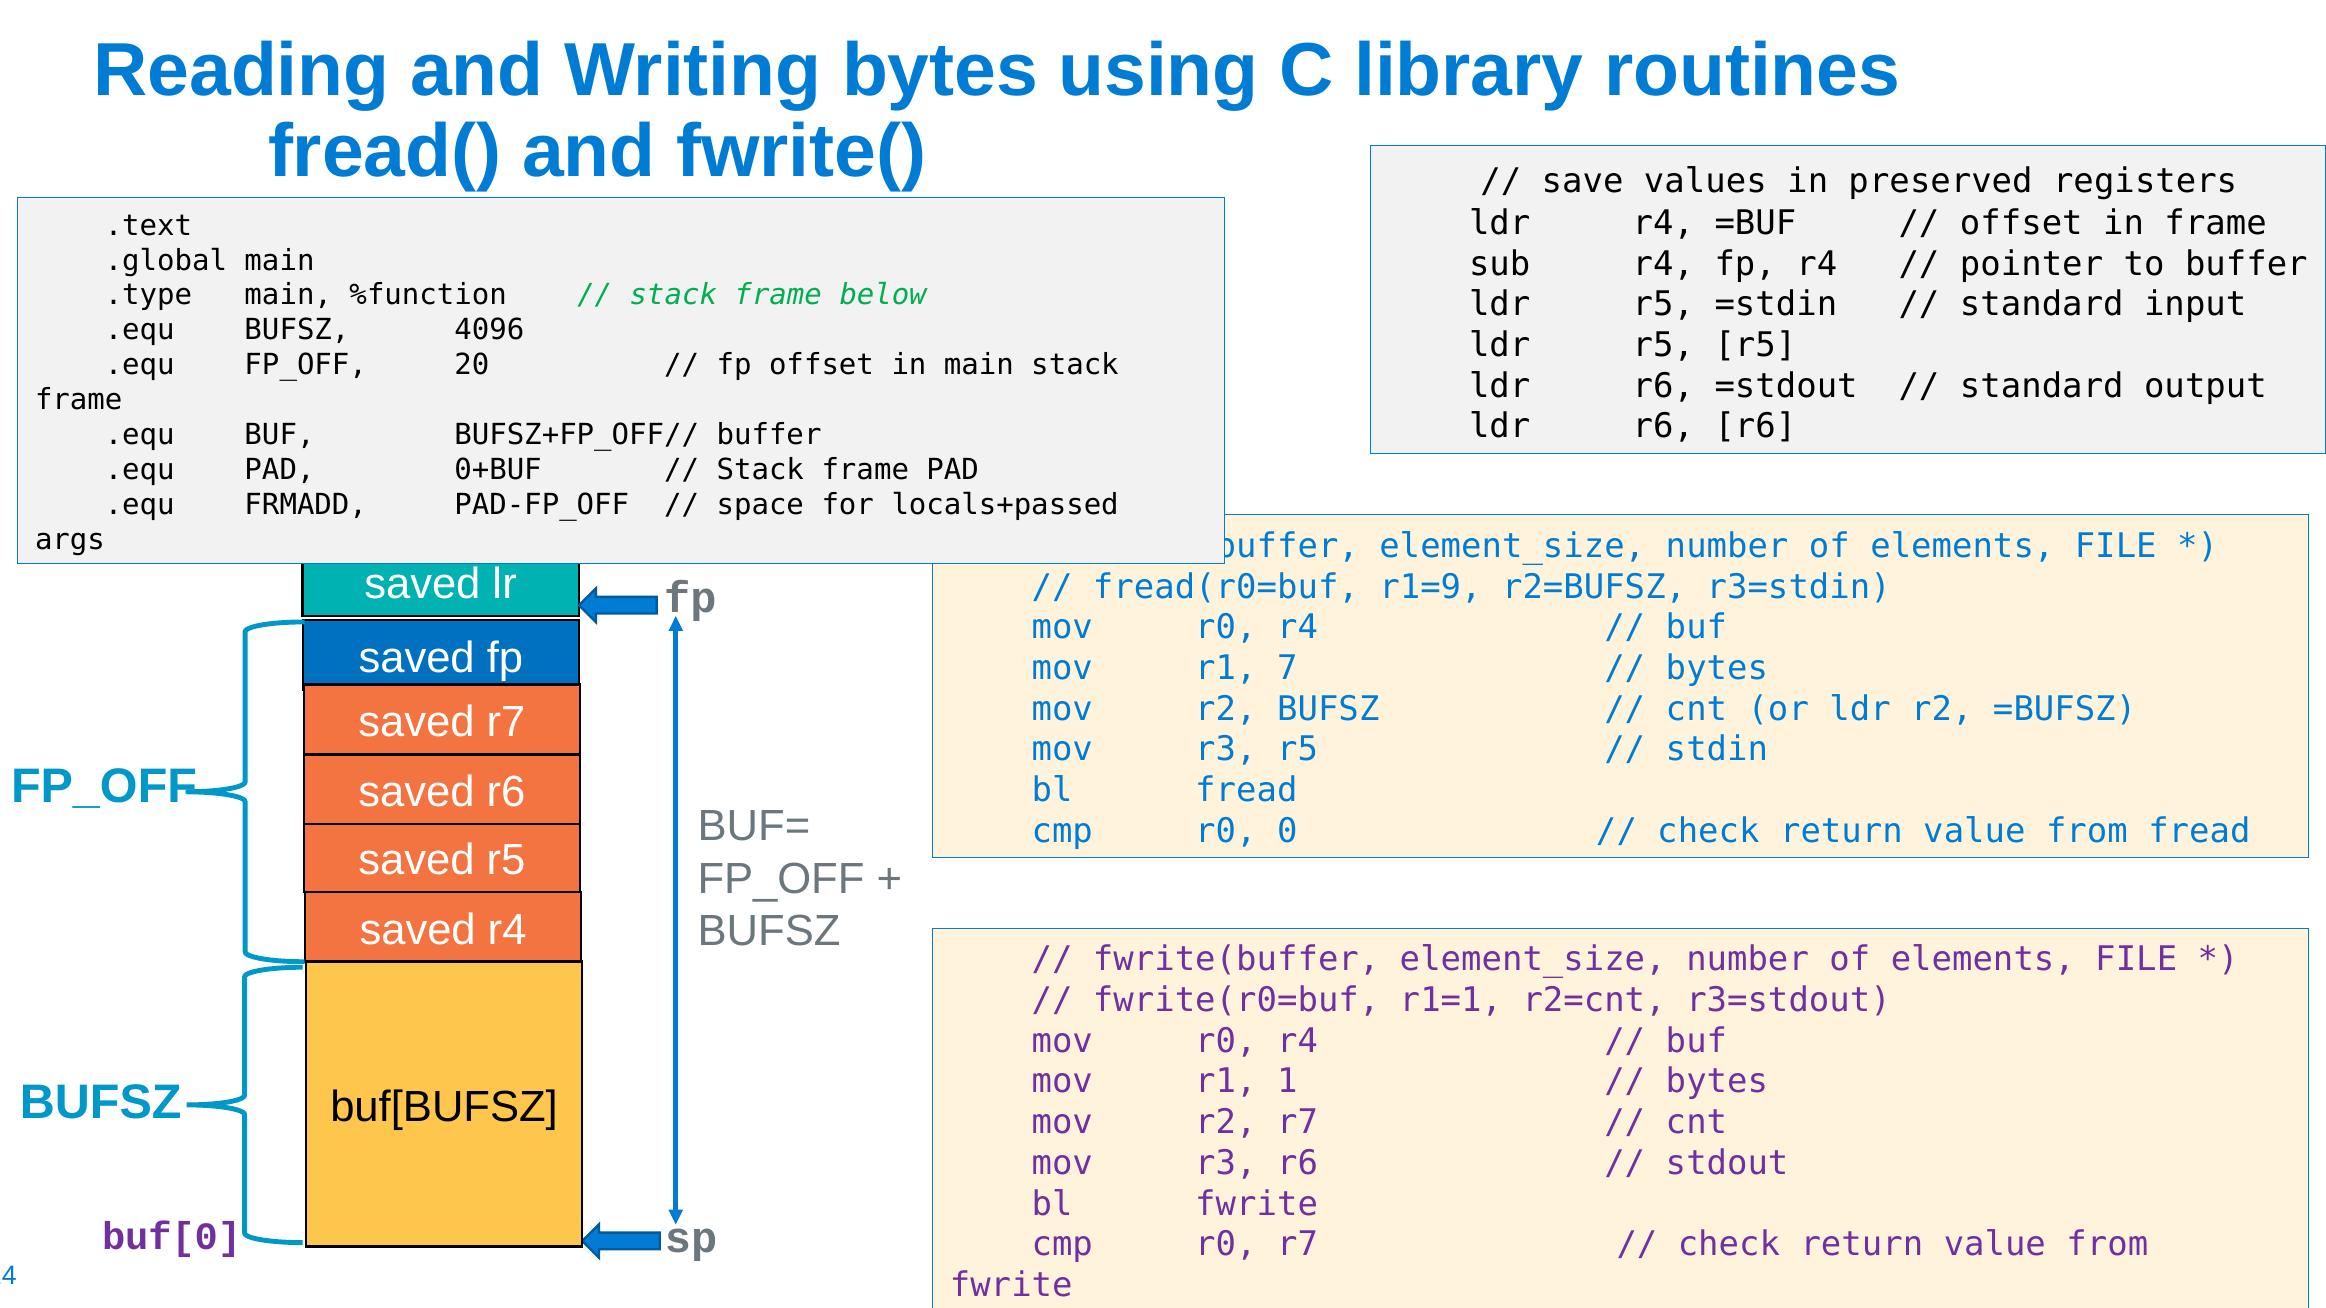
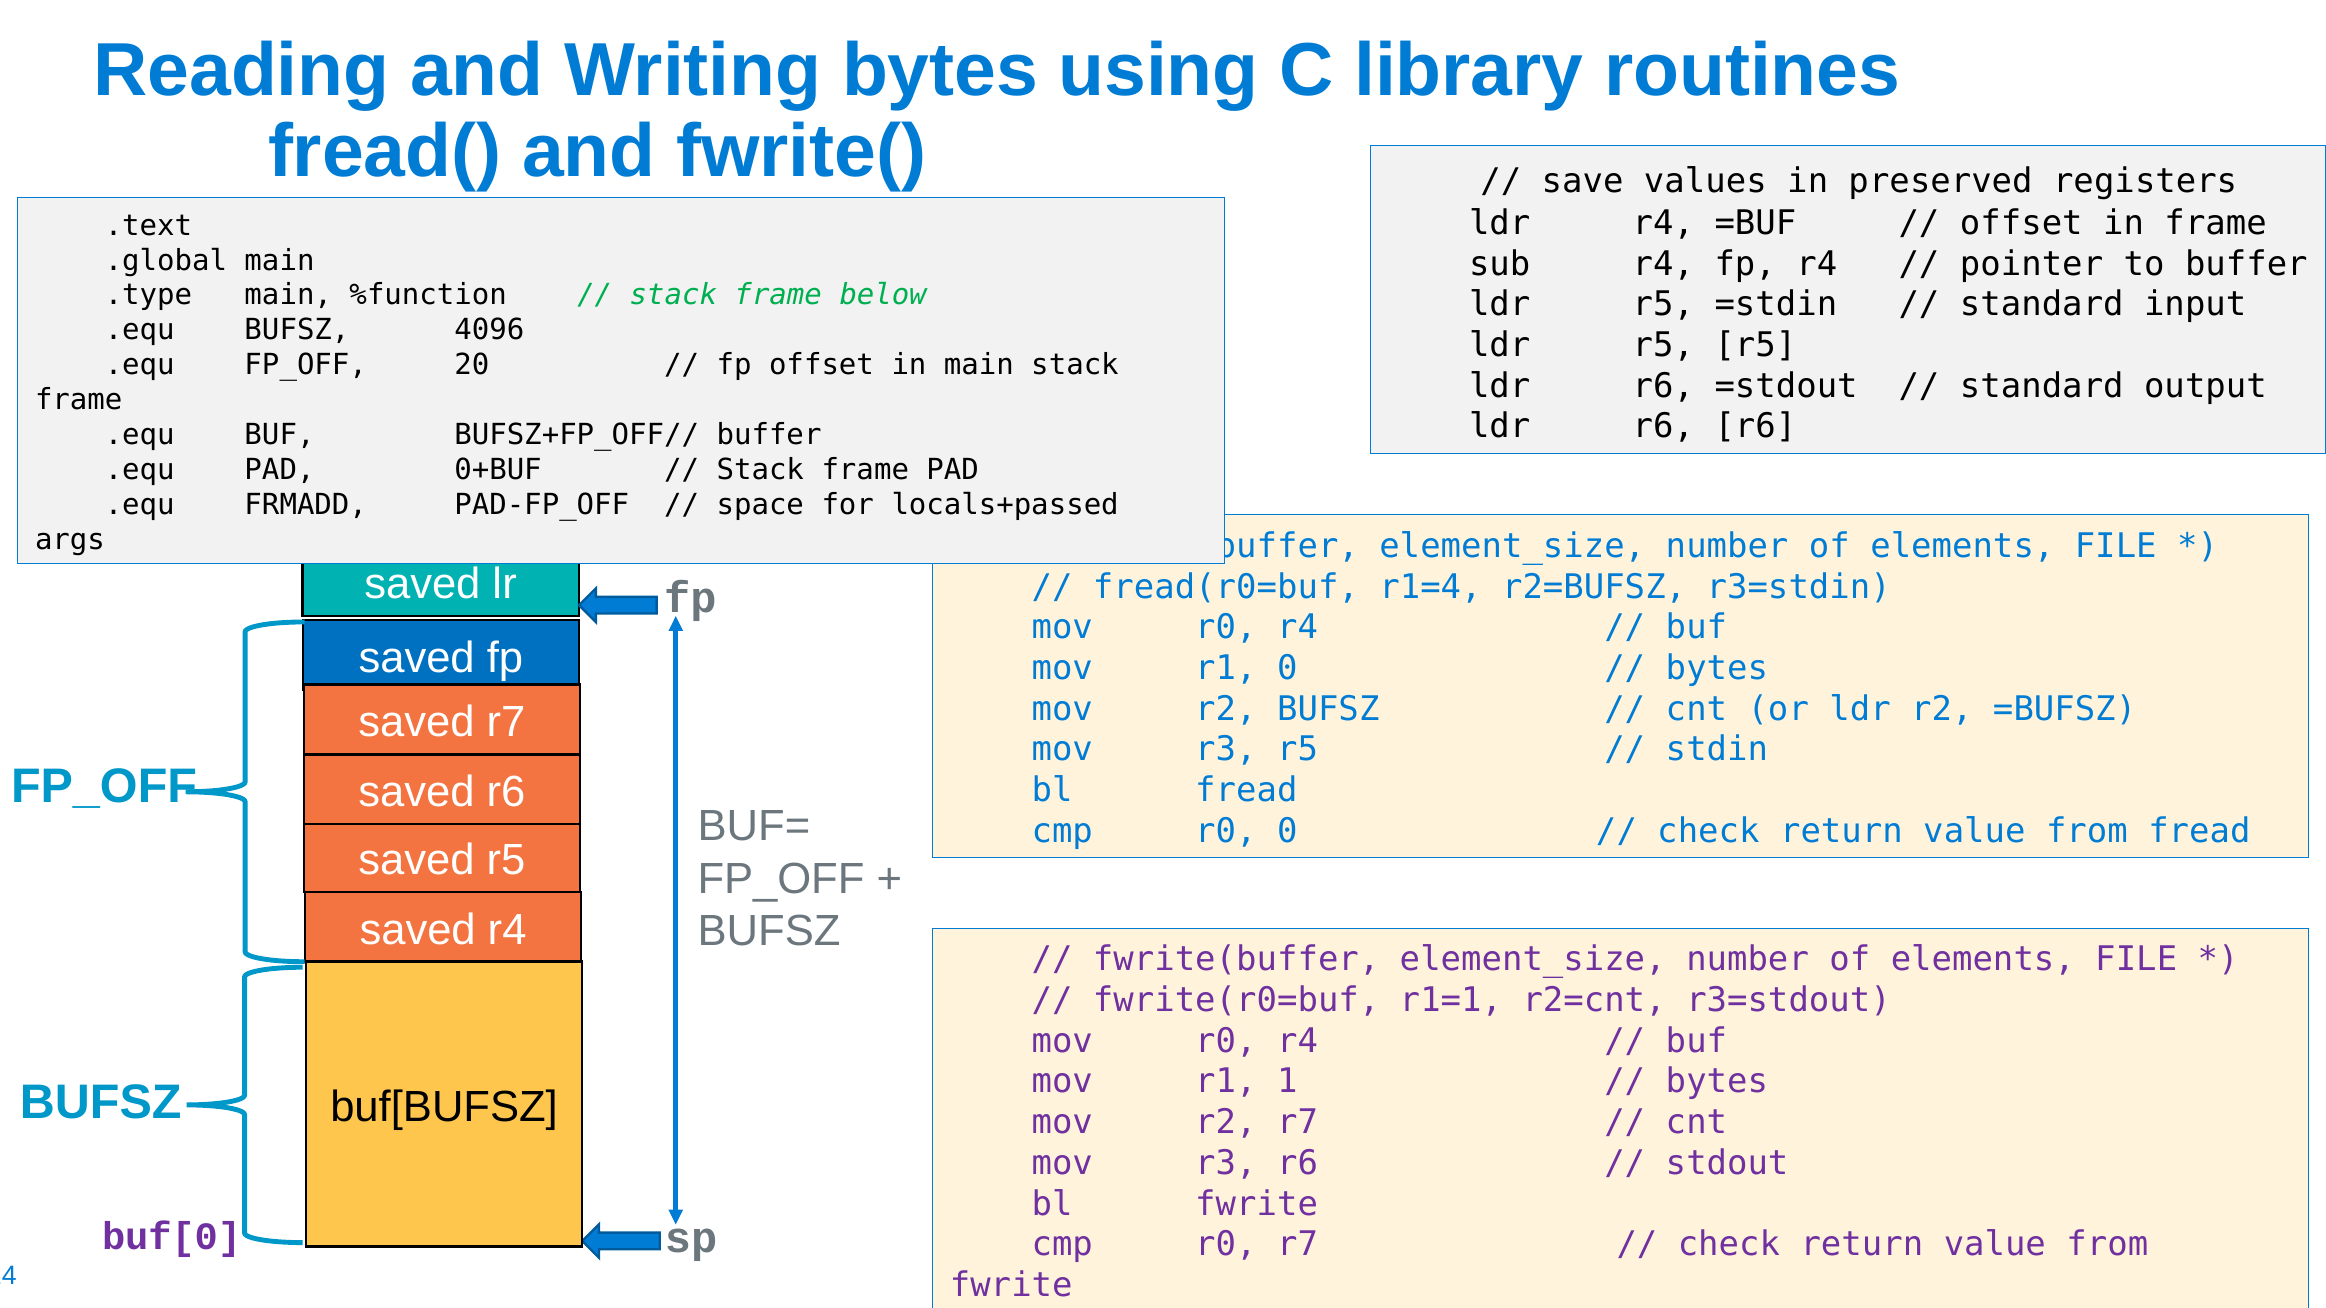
r1=9: r1=9 -> r1=4 (1430, 587)
r1 7: 7 -> 0 (1287, 669)
